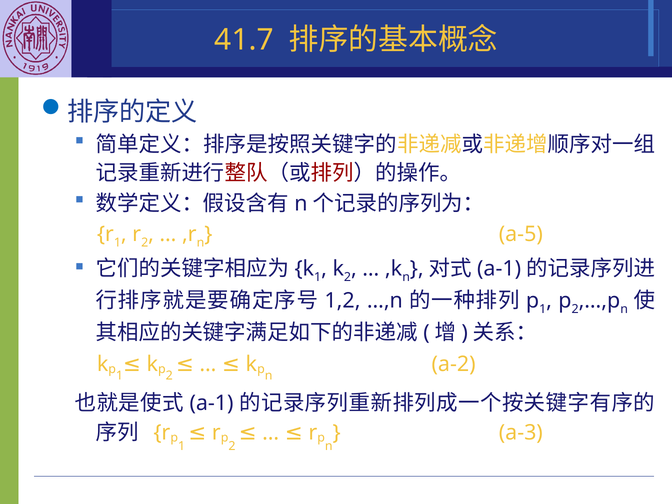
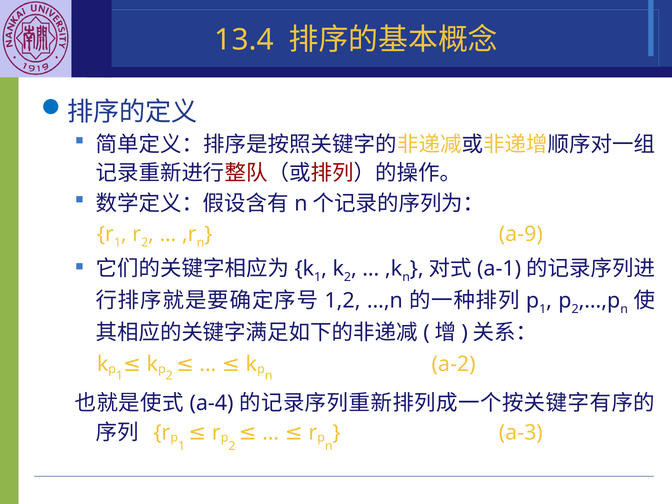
41.7: 41.7 -> 13.4 (244, 40)
a-5: a-5 -> a-9 (521, 234)
a-1: a-1 -> a-4 (212, 403)
